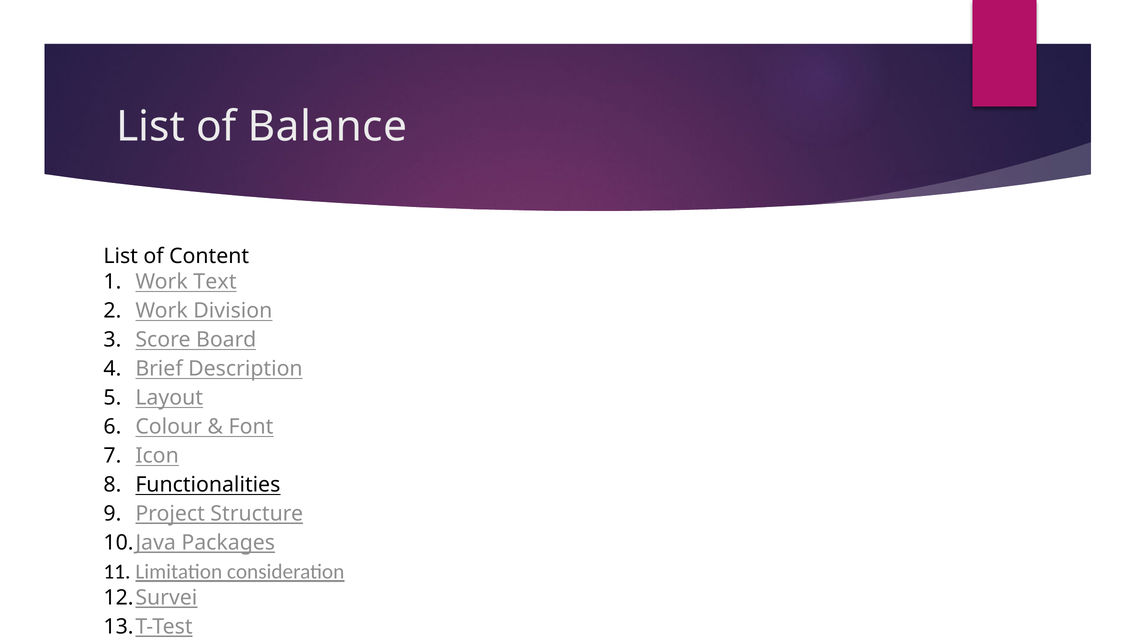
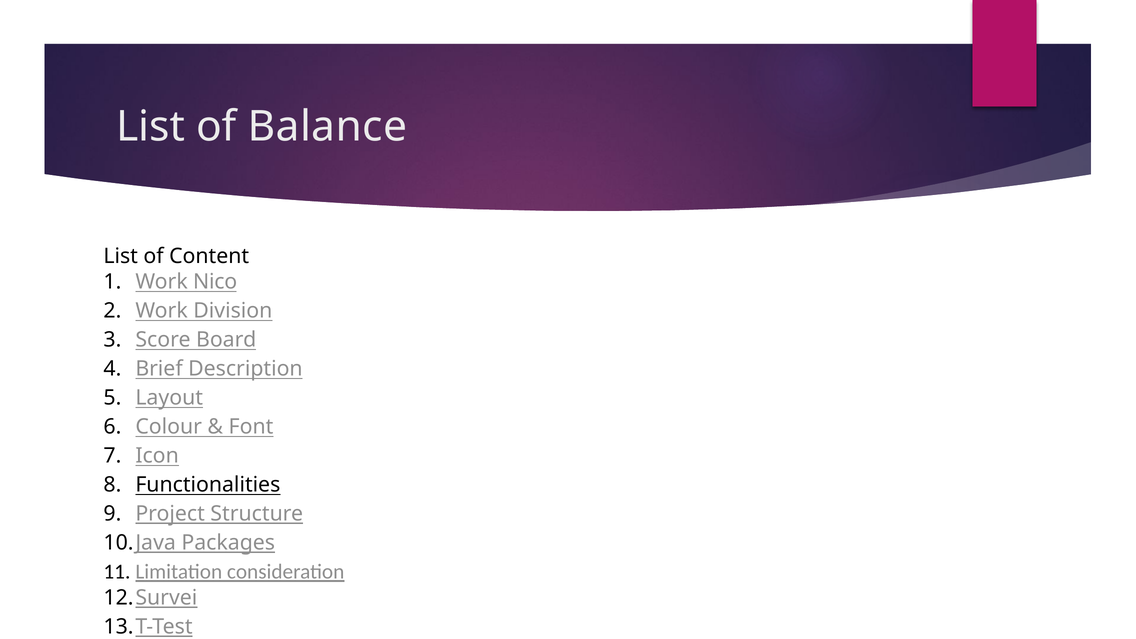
Text: Text -> Nico (215, 282)
